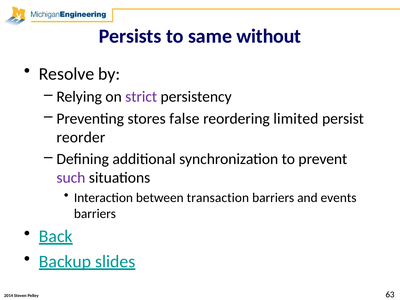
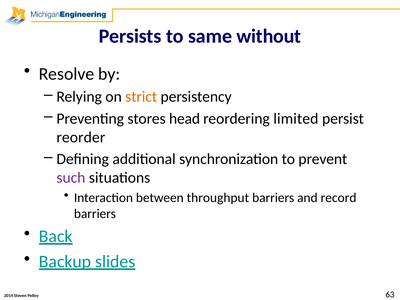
strict colour: purple -> orange (141, 97)
false: false -> head (185, 119)
transaction: transaction -> throughput (218, 198)
events: events -> record (339, 198)
